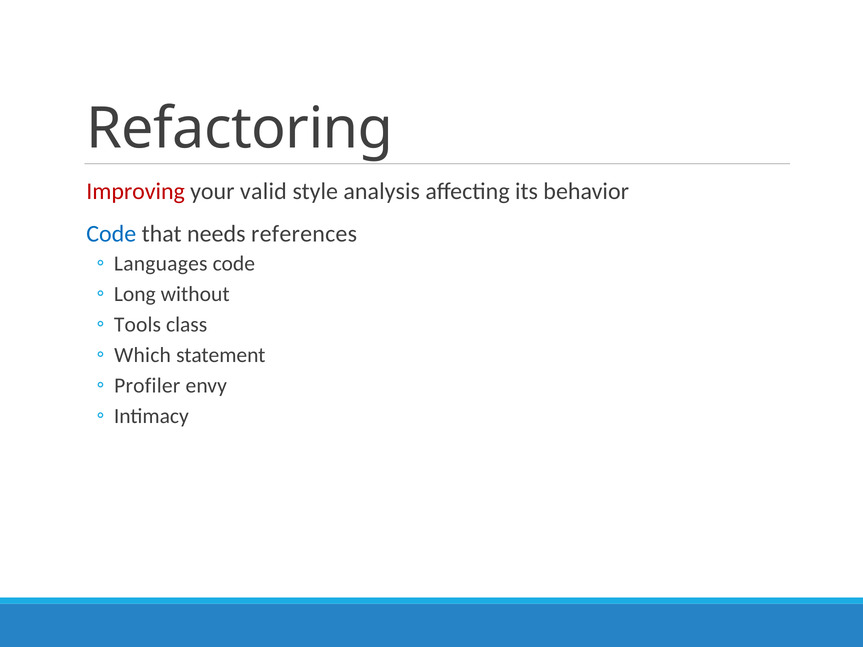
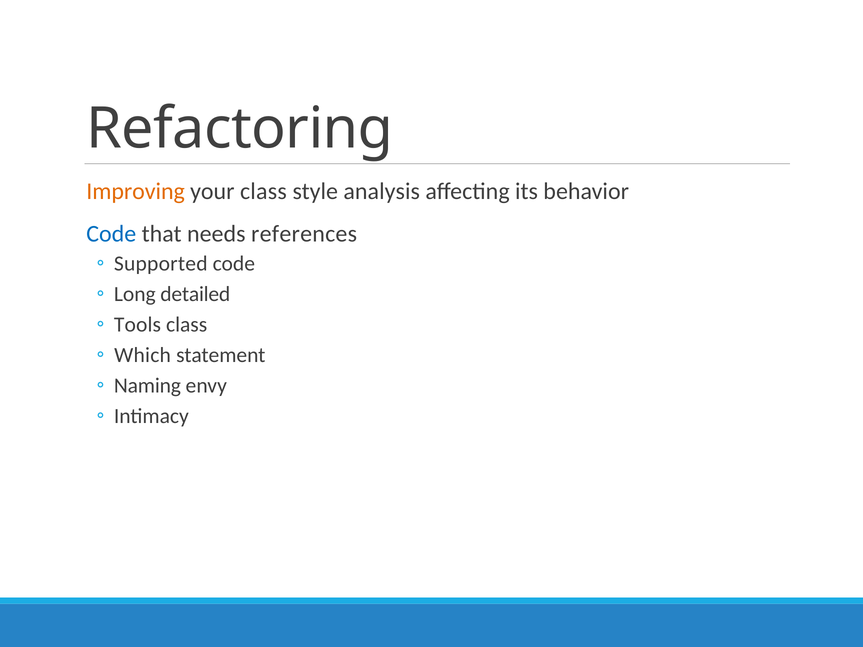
Improving colour: red -> orange (136, 191)
your valid: valid -> class (263, 191)
Languages: Languages -> Supported (161, 264)
without: without -> detailed (195, 294)
Profiler: Profiler -> Naming (147, 386)
